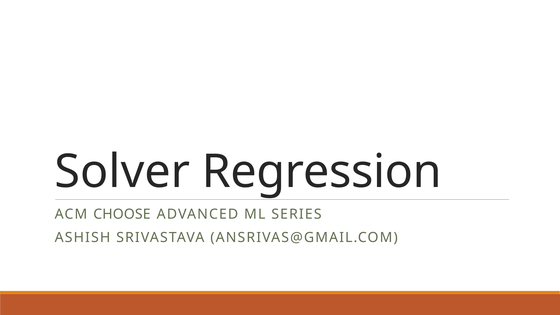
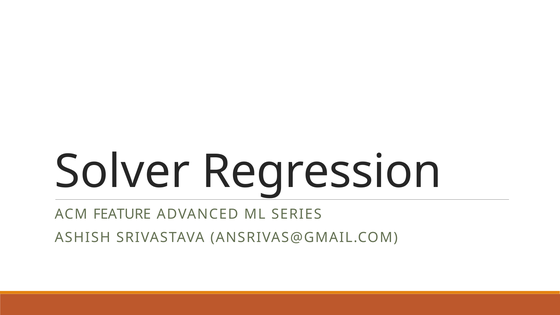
CHOOSE: CHOOSE -> FEATURE (122, 214)
